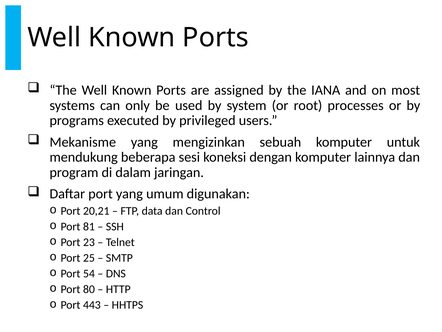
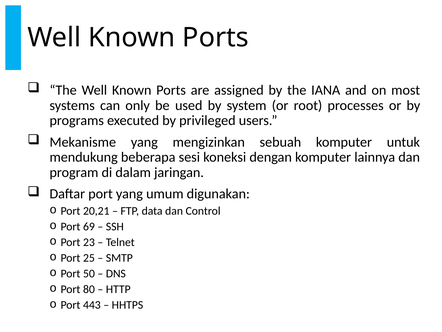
81: 81 -> 69 (89, 226)
54: 54 -> 50 (89, 273)
